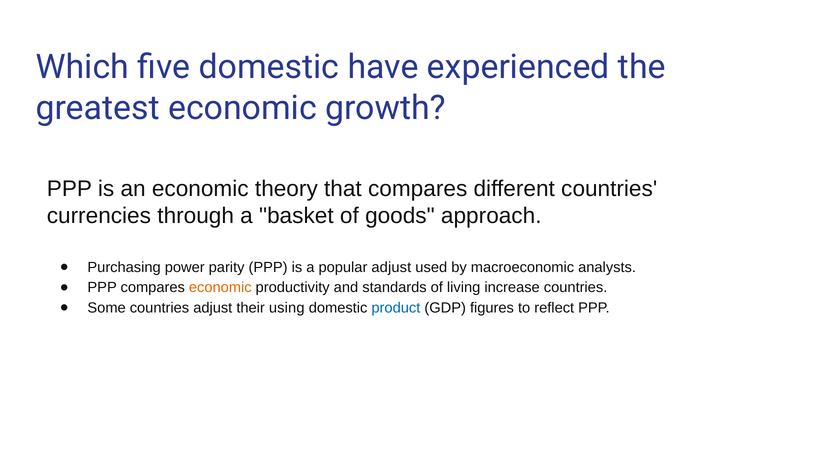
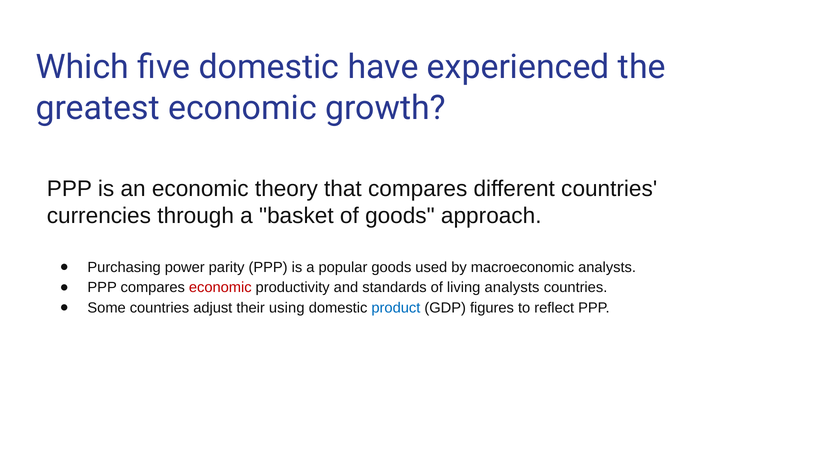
popular adjust: adjust -> goods (391, 268)
economic colour: orange -> red (220, 288)
living increase: increase -> analysts (512, 288)
